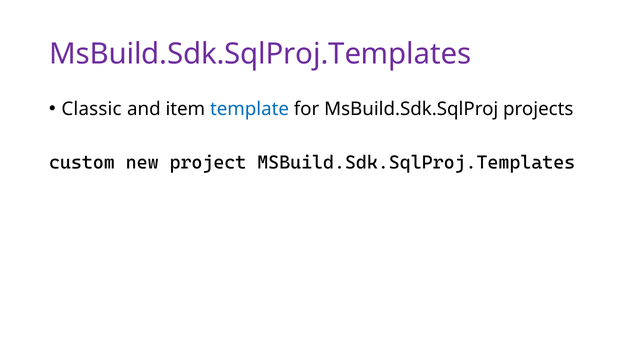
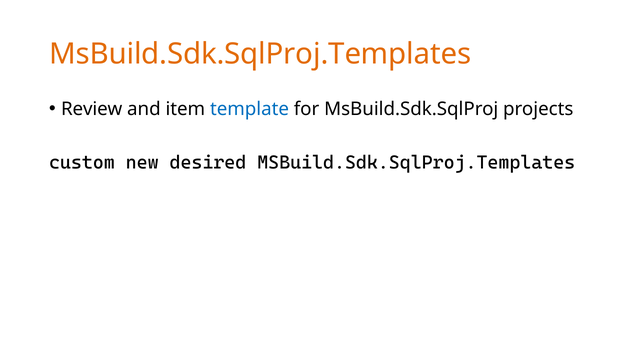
MsBuild.Sdk.SqlProj.Templates colour: purple -> orange (260, 54)
Classic: Classic -> Review (92, 109)
project: project -> desired (208, 163)
